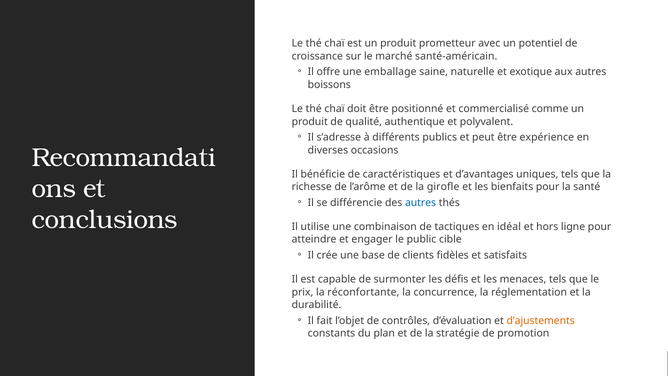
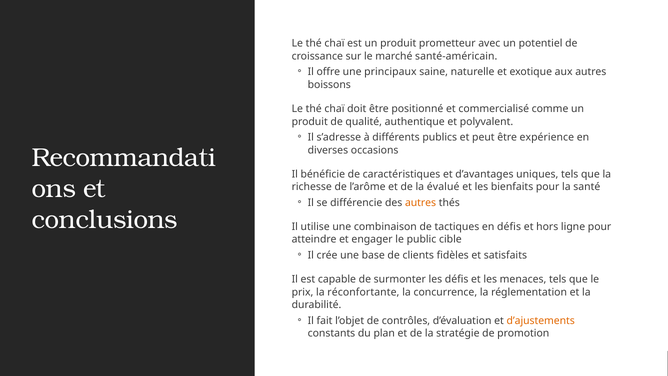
emballage: emballage -> principaux (390, 72)
girofle: girofle -> évalué (443, 187)
autres colour: blue -> orange (421, 203)
en idéal: idéal -> défis (509, 227)
